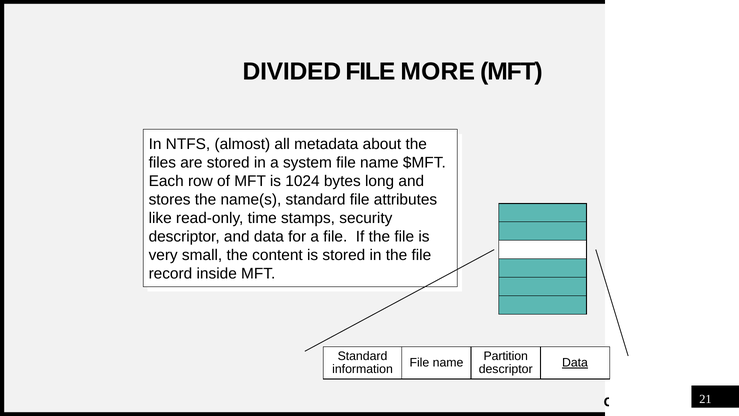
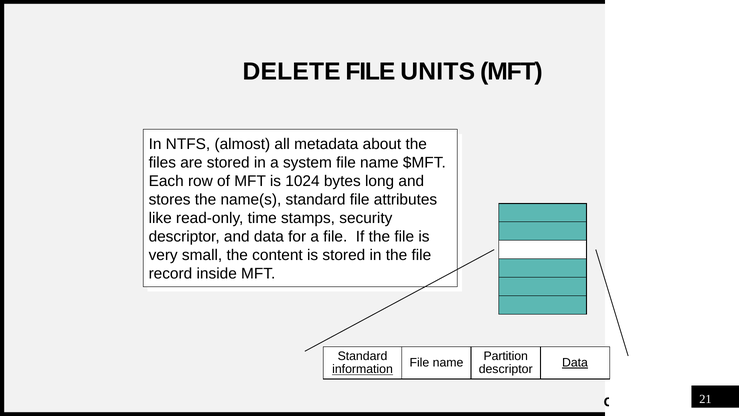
DIVIDED: DIVIDED -> DELETE (292, 71)
MORE: MORE -> UNITS (438, 71)
information underline: none -> present (363, 369)
